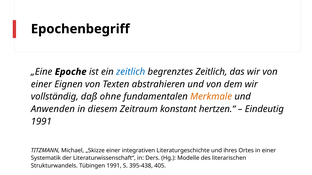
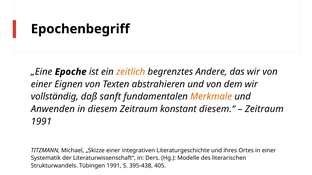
zeitlich colour: blue -> orange (131, 72)
begrenztes Zeitlich: Zeitlich -> Andere (211, 72)
ohne: ohne -> sanft (110, 97)
hertzen.“: hertzen.“ -> diesem.“ (217, 109)
Eindeutig: Eindeutig -> Zeitraum (264, 109)
